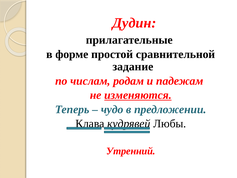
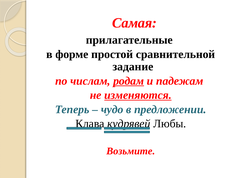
Дудин: Дудин -> Самая (134, 23)
родам underline: none -> present (129, 81)
Утренний: Утренний -> Возьмите (131, 151)
